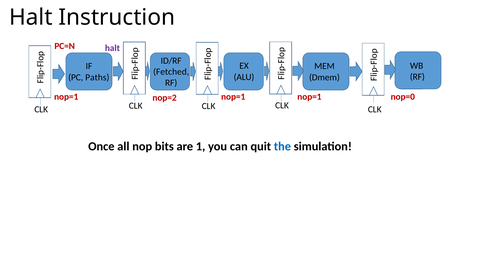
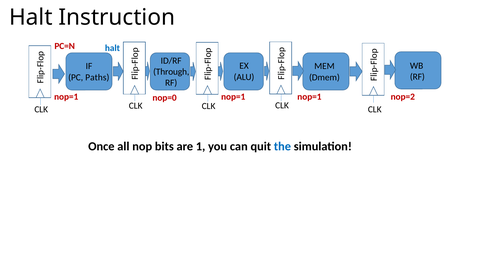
halt colour: purple -> blue (112, 48)
Fetched: Fetched -> Through (171, 72)
nop=2: nop=2 -> nop=0 (165, 98)
nop=0: nop=0 -> nop=2 (403, 97)
